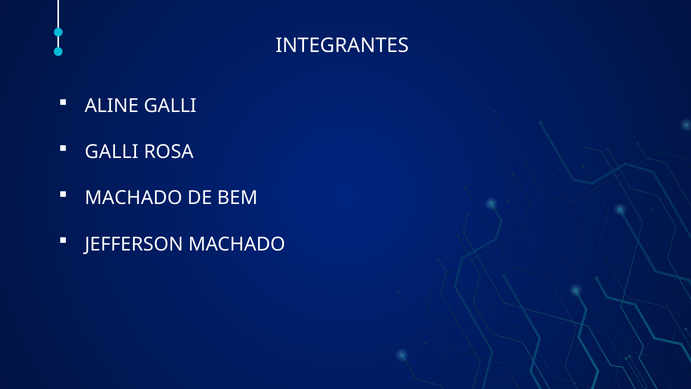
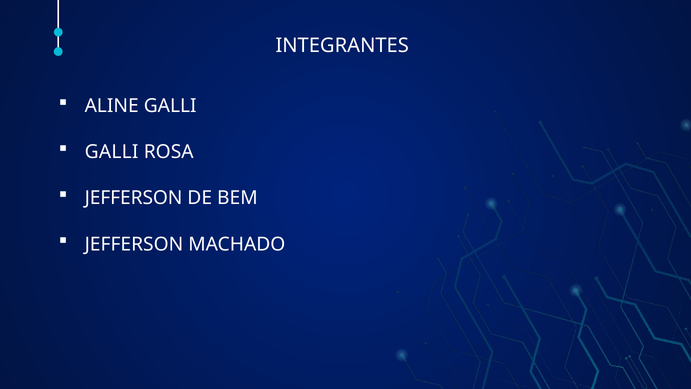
MACHADO: MACHADO -> JEFFERSON (134, 198)
